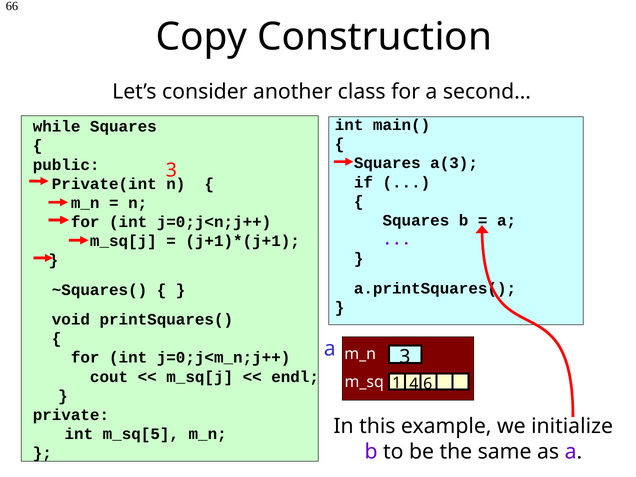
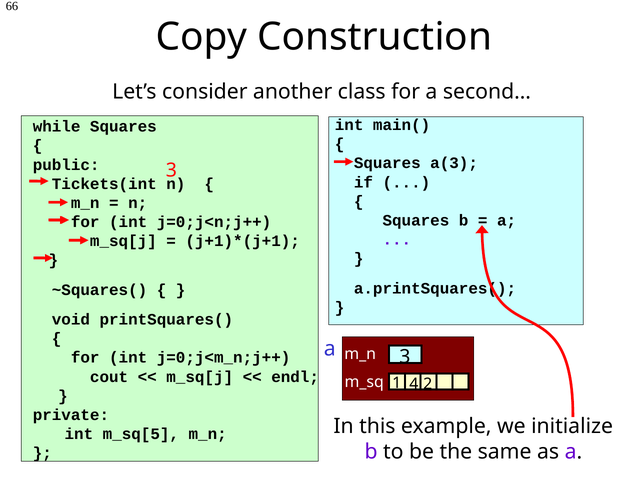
Private(int: Private(int -> Tickets(int (104, 184)
6: 6 -> 2 (428, 384)
